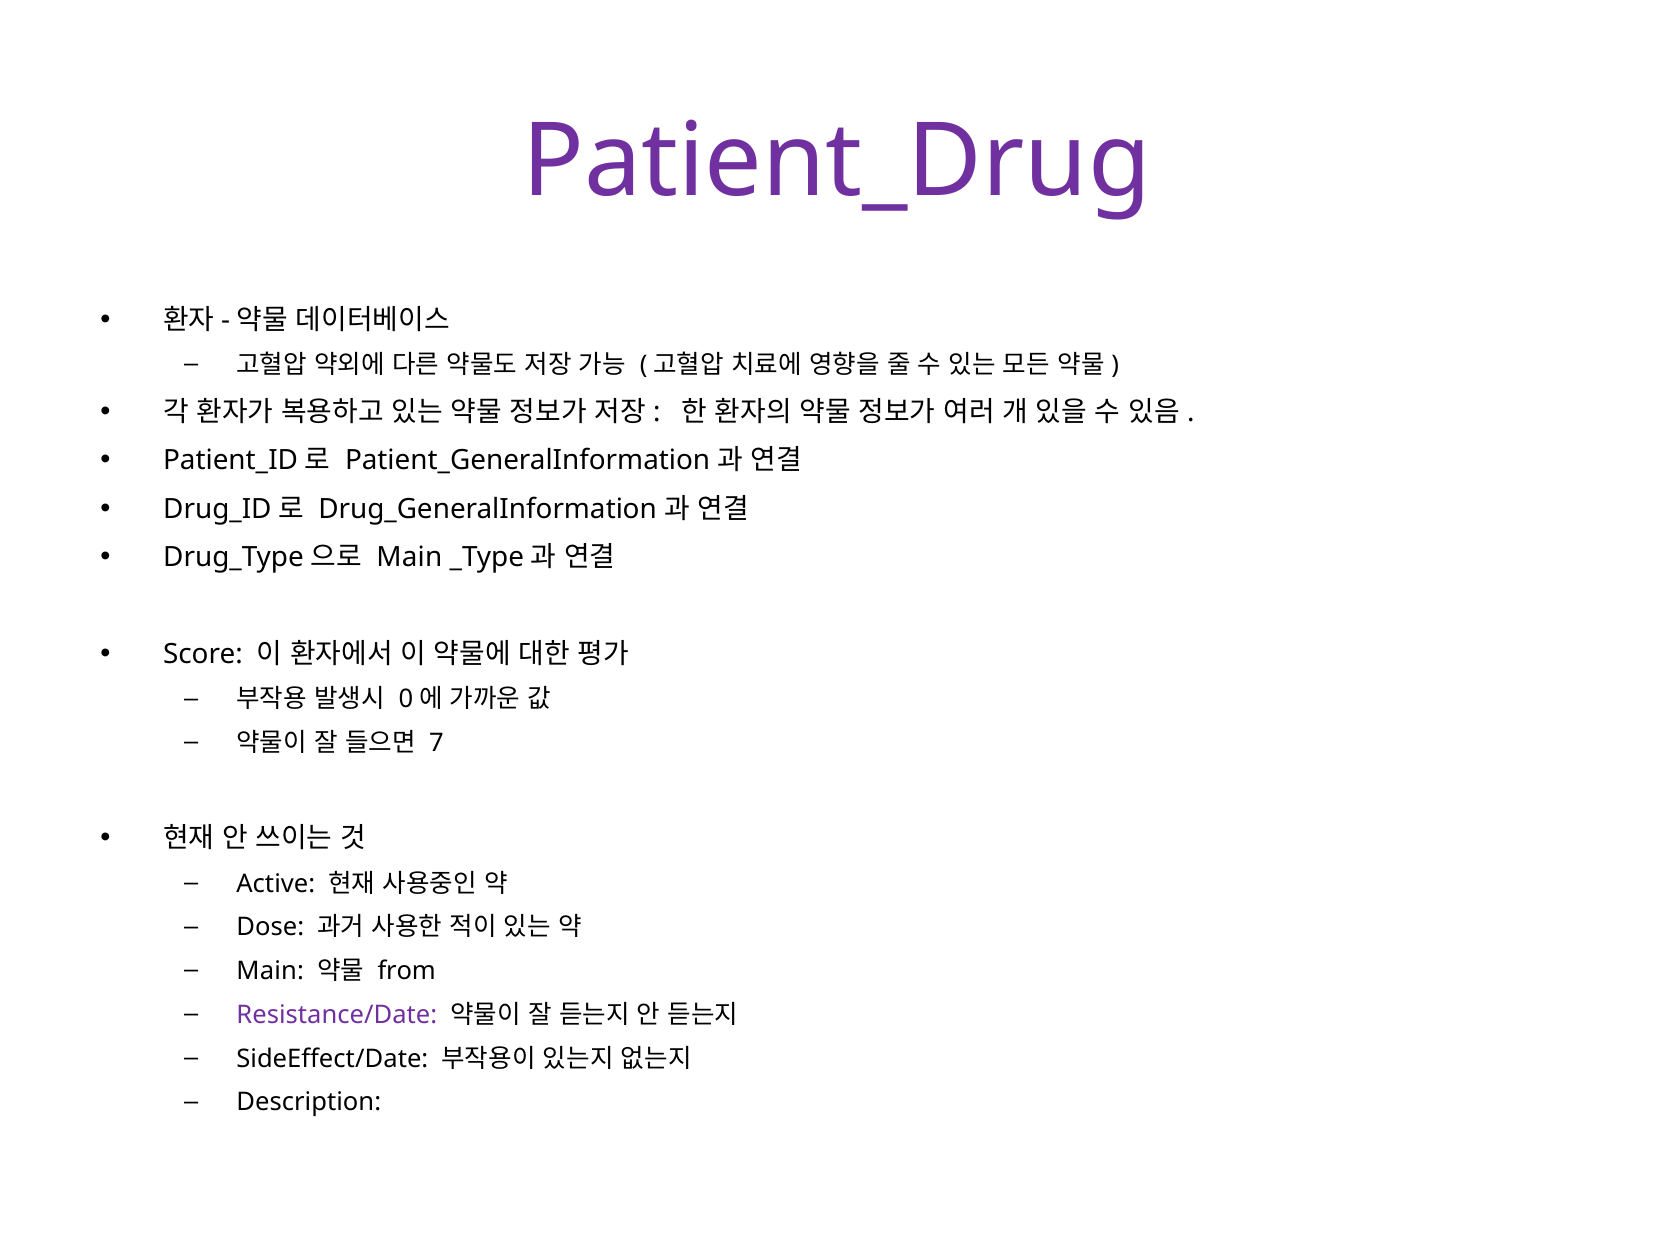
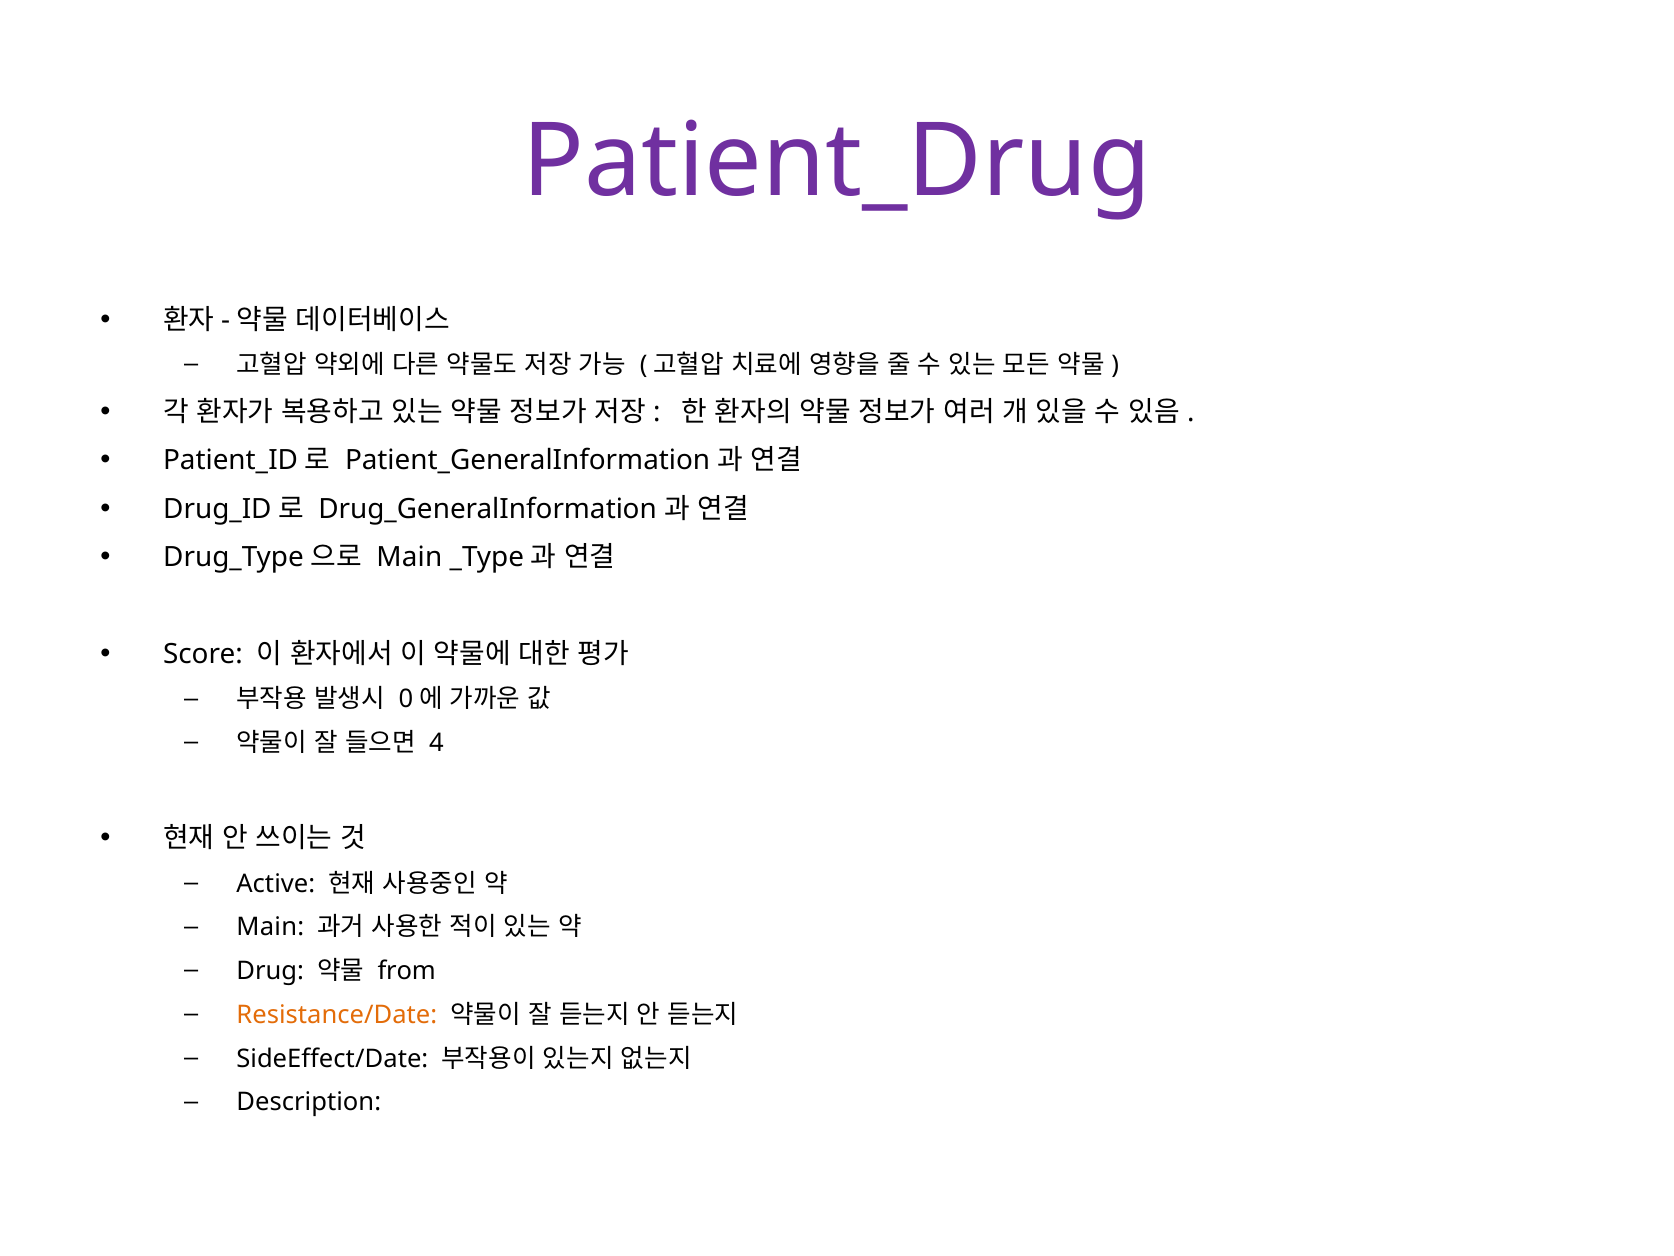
7: 7 -> 4 (437, 743)
Dose: Dose -> Main (270, 927)
Main: Main -> Drug (270, 971)
Resistance/Date colour: purple -> orange (337, 1015)
